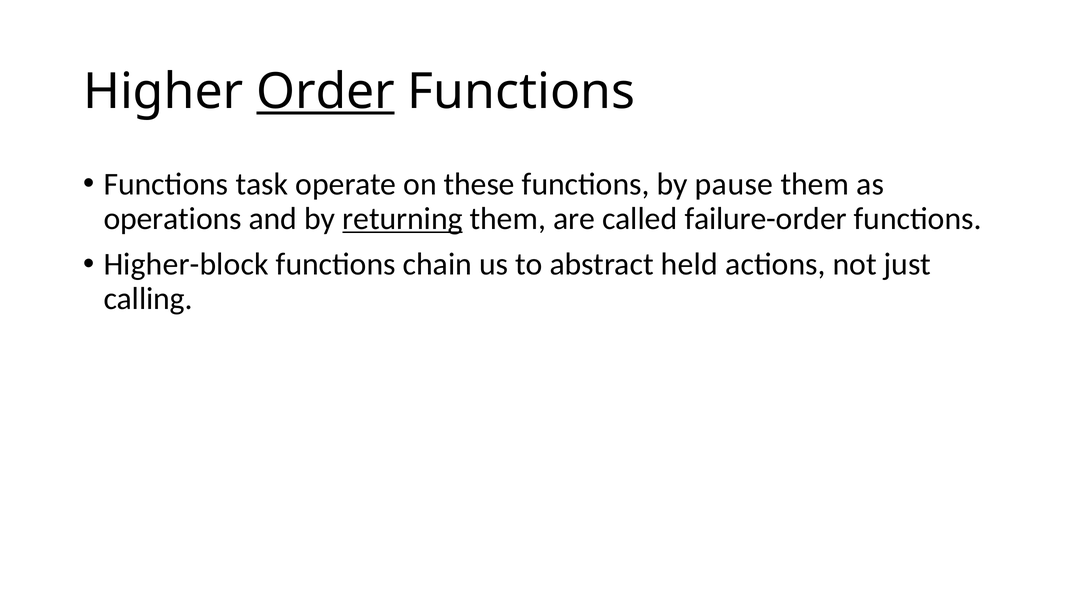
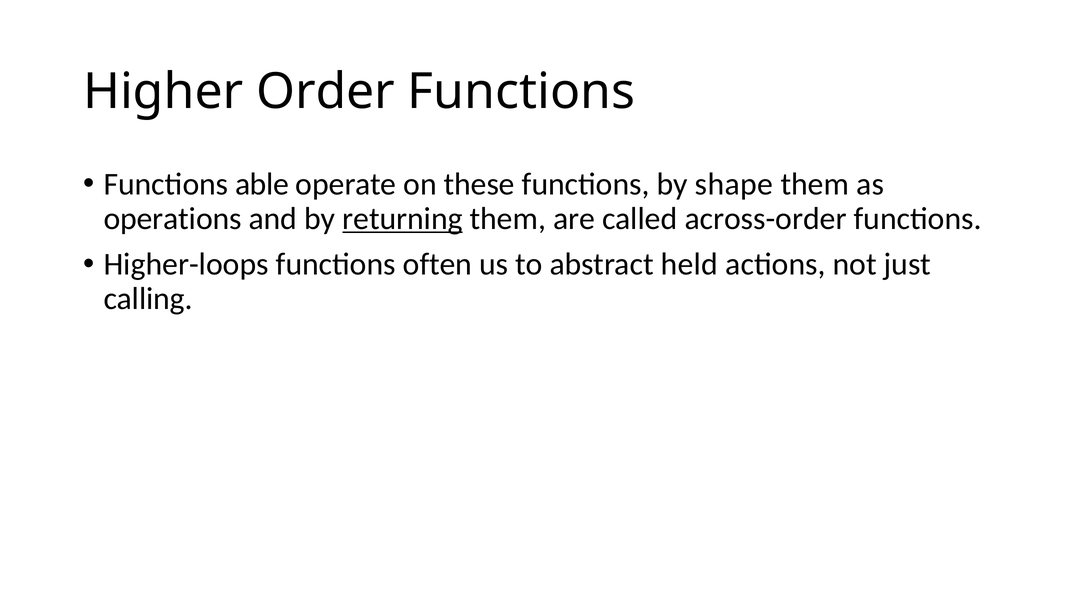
Order underline: present -> none (325, 92)
task: task -> able (262, 184)
pause: pause -> shape (734, 184)
failure-order: failure-order -> across-order (766, 219)
Higher-block: Higher-block -> Higher-loops (186, 264)
chain: chain -> often (437, 264)
